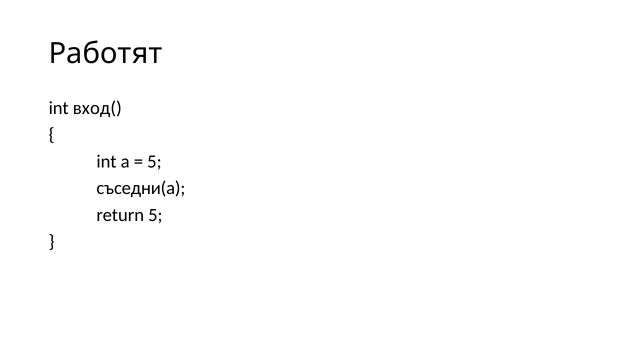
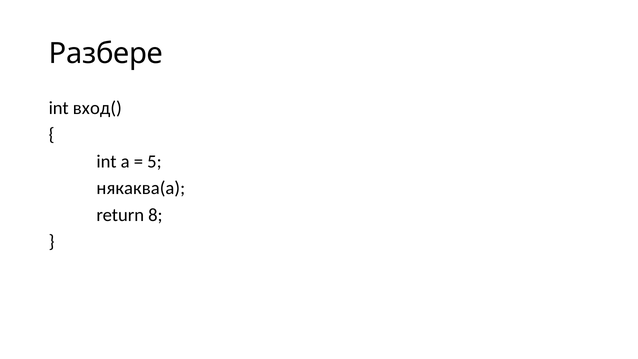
Работят: Работят -> Разбере (106, 54)
съседни(a: съседни(a -> някаква(a (141, 188)
return 5: 5 -> 8 (155, 215)
